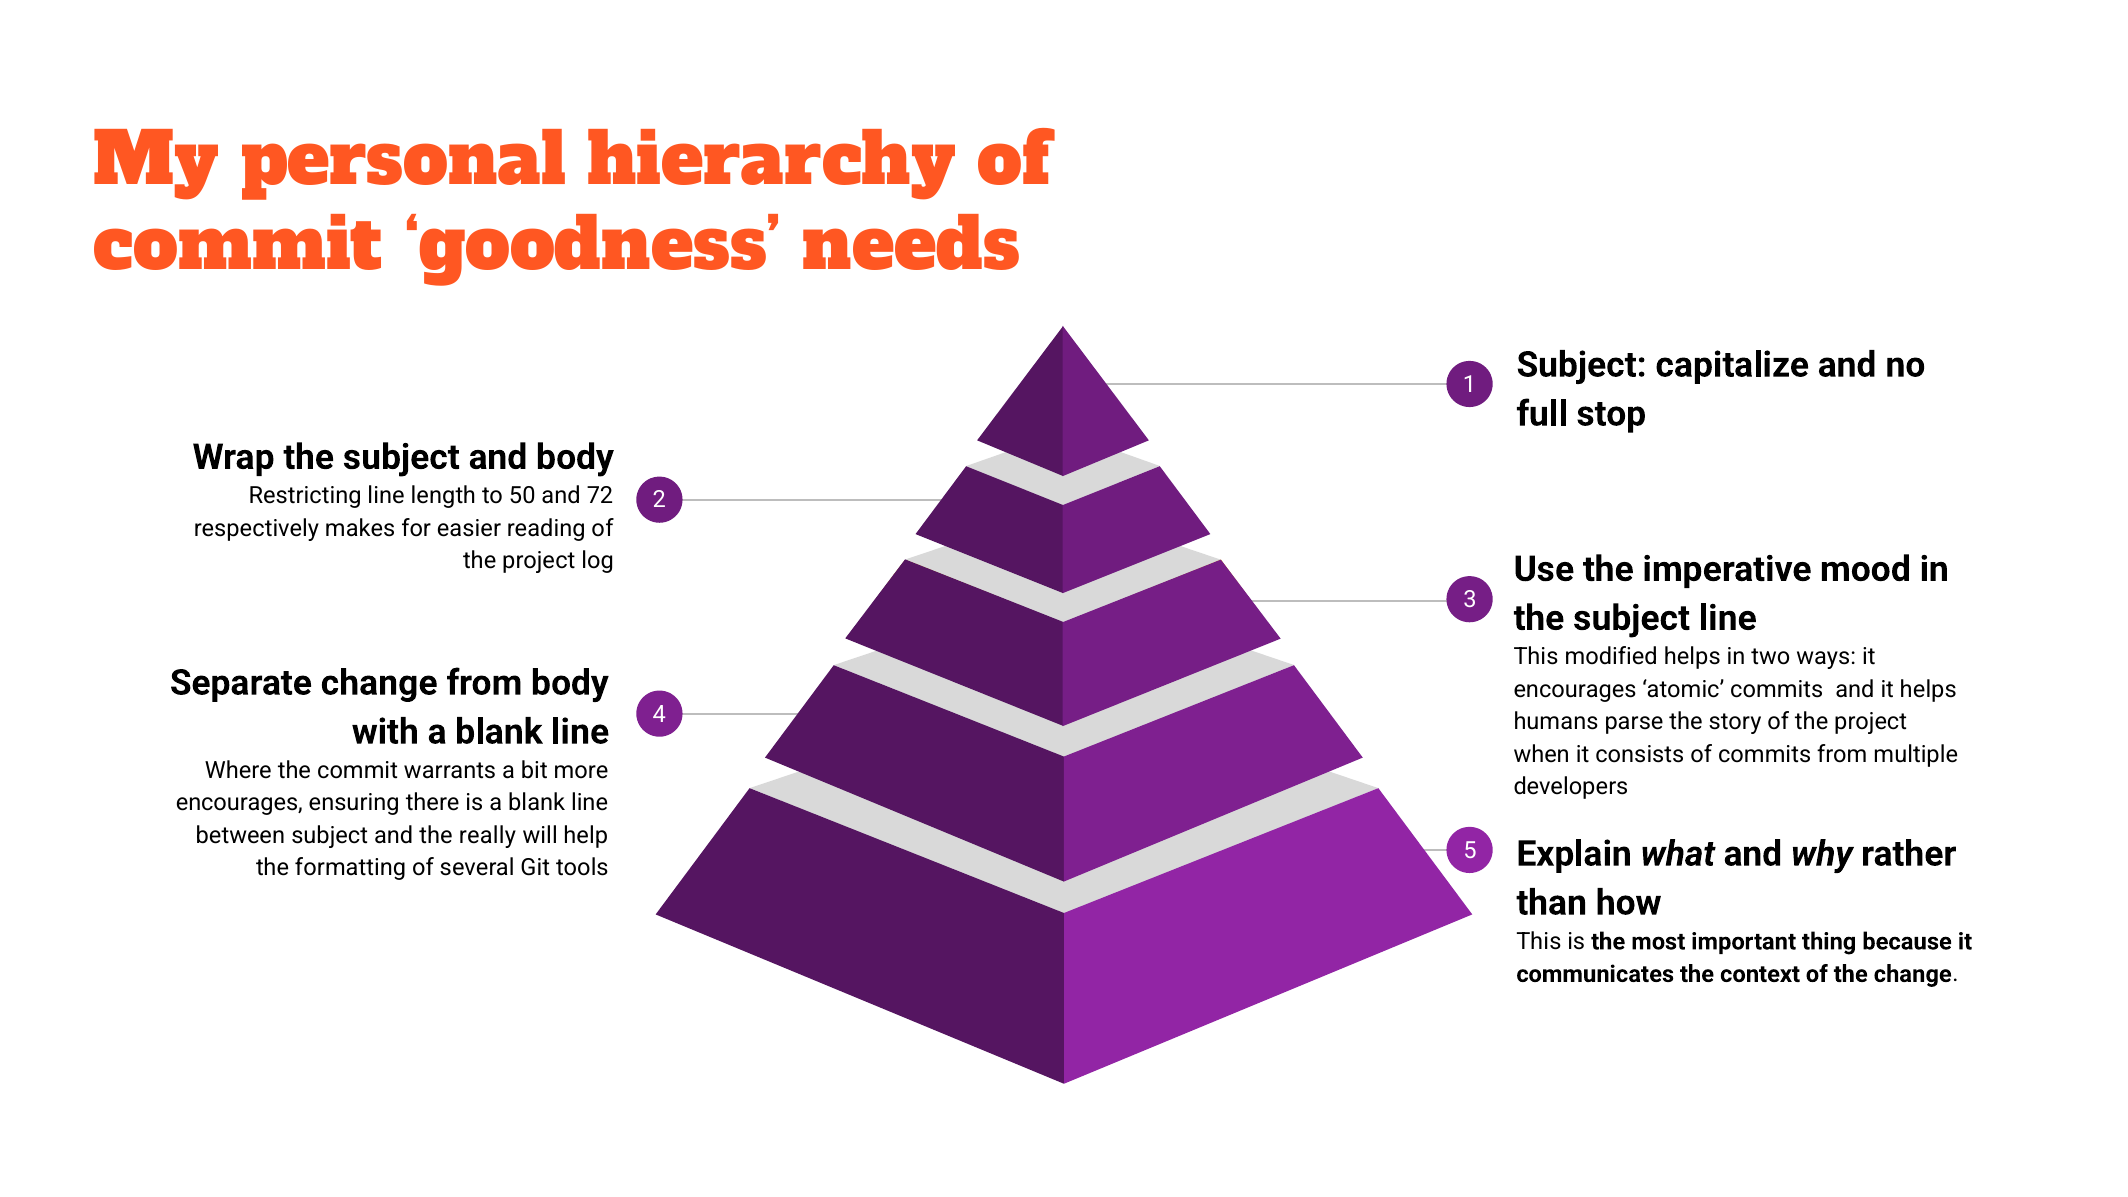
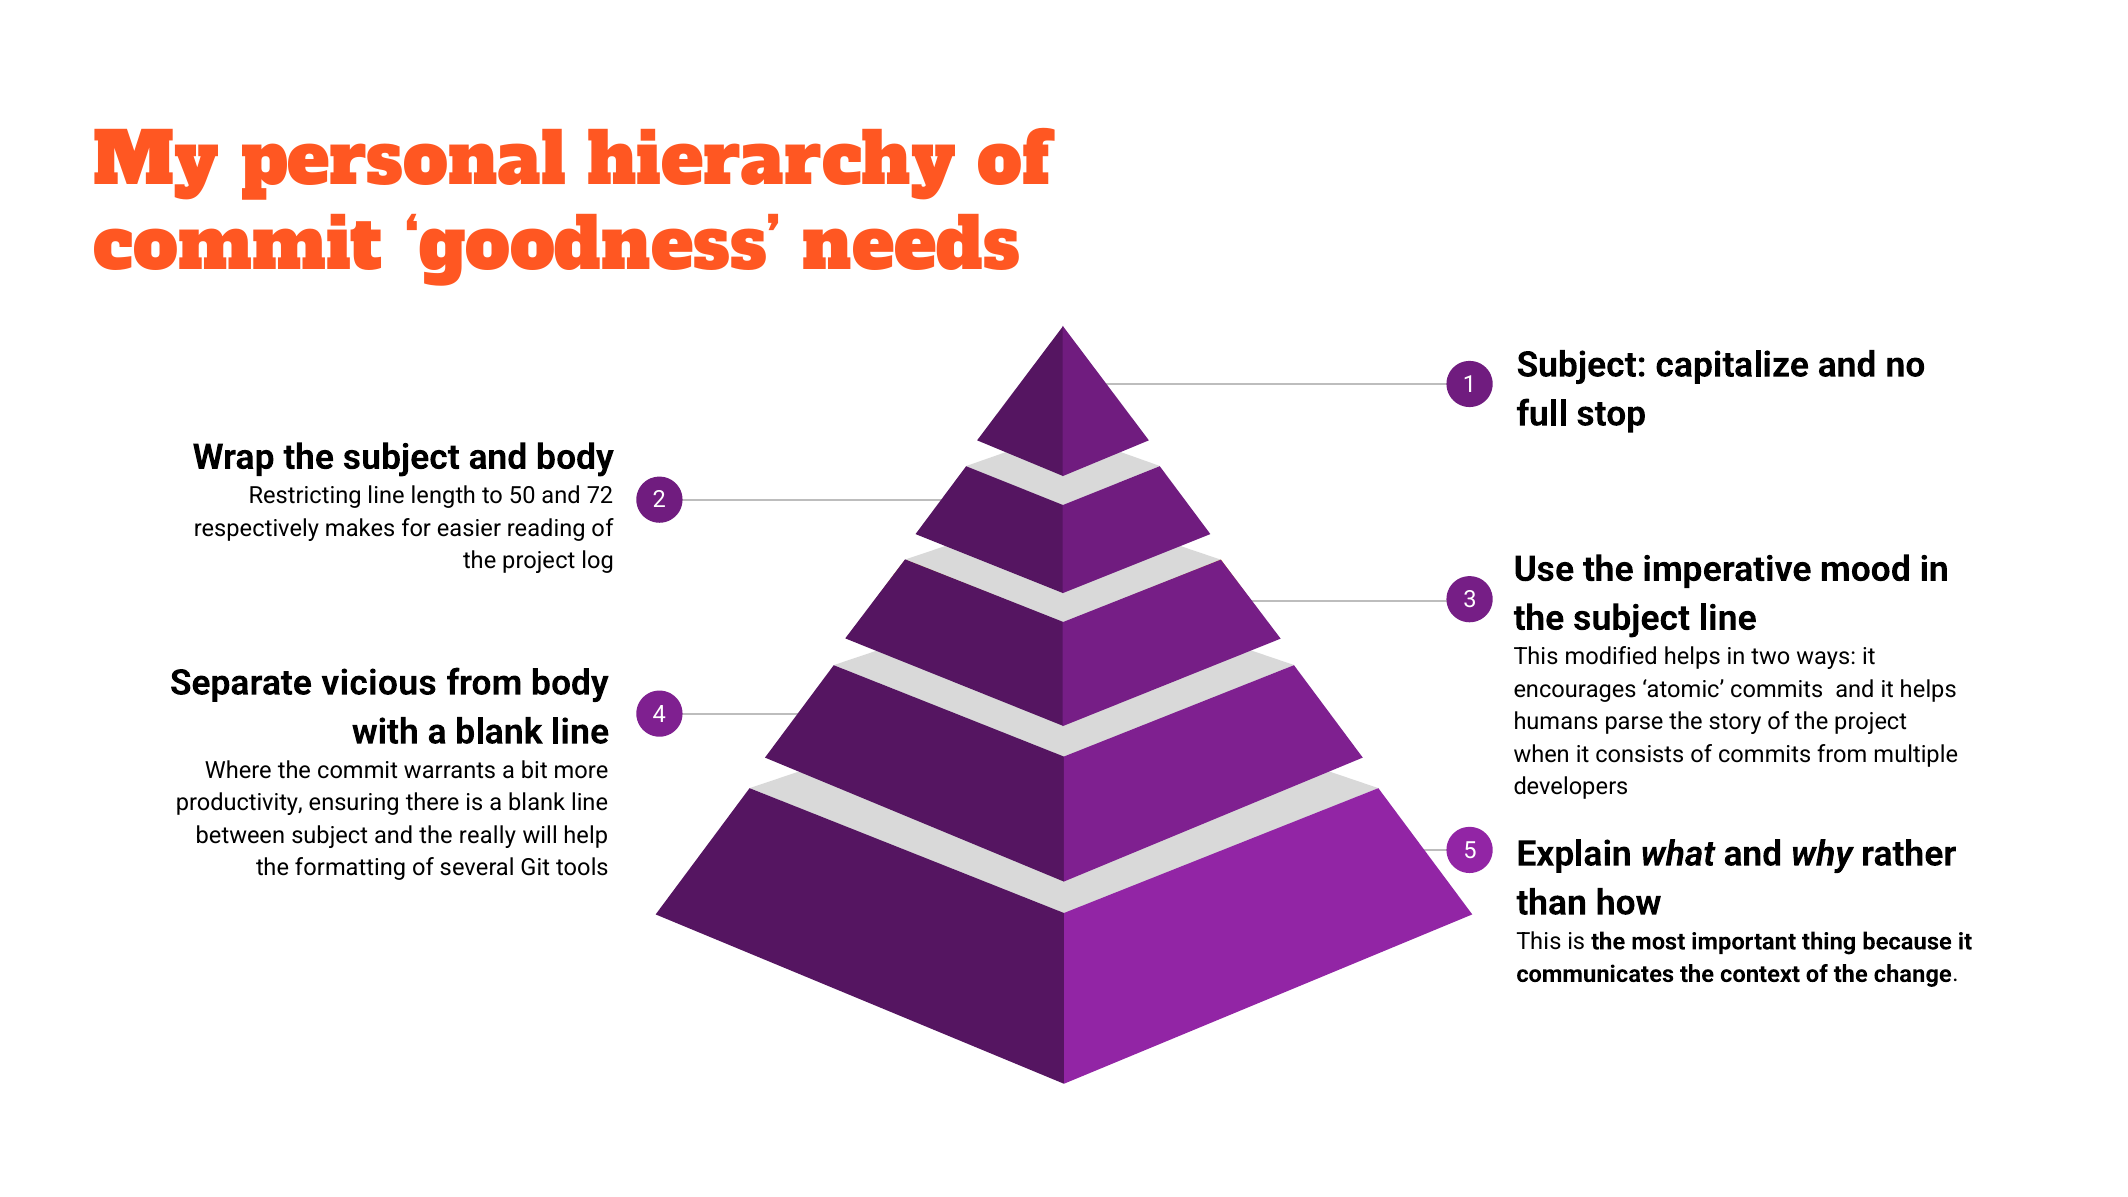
Separate change: change -> vicious (379, 683)
encourages: encourages -> productivity (239, 803)
